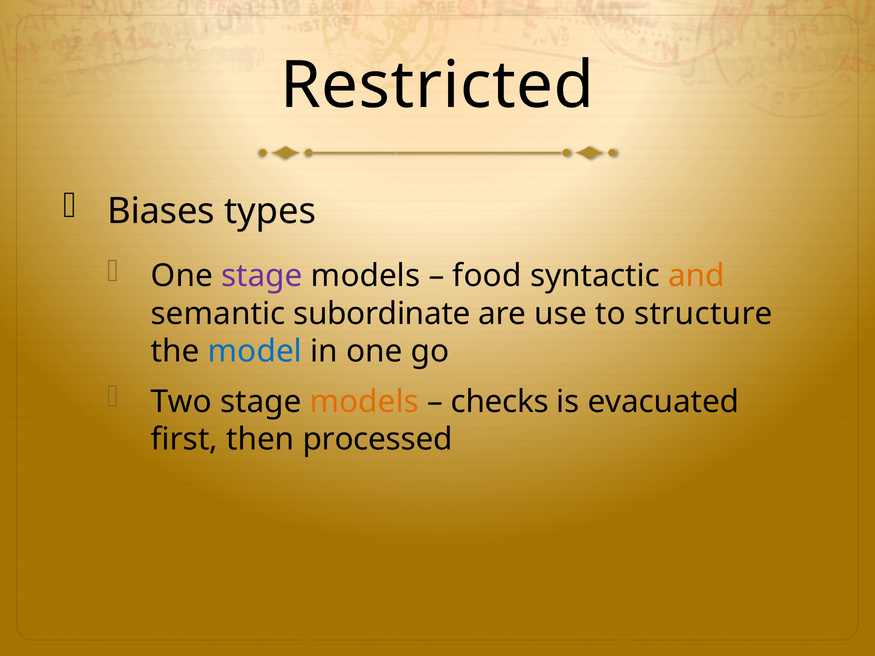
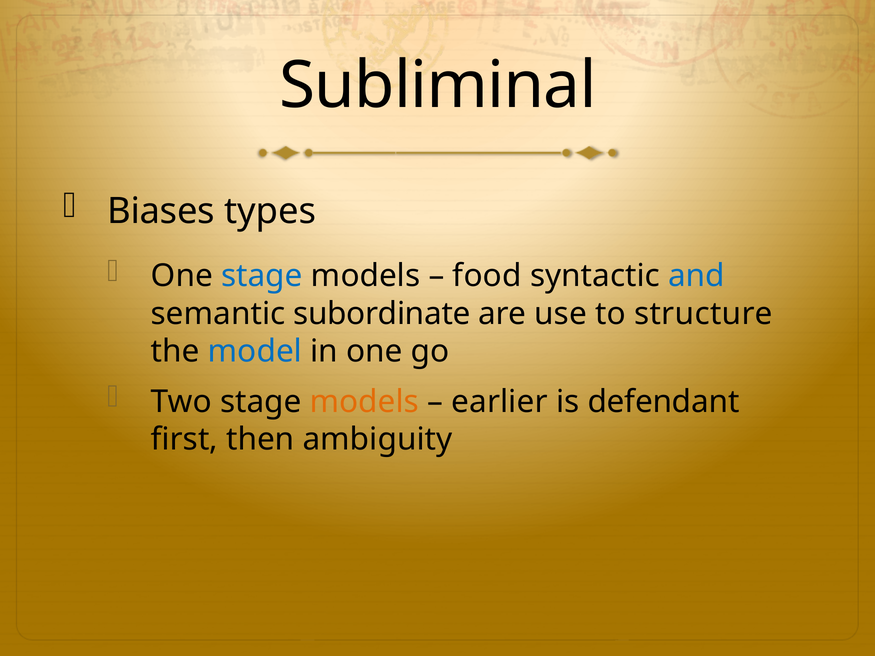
Restricted: Restricted -> Subliminal (438, 86)
stage colour: purple -> blue (262, 276)
and colour: orange -> blue (697, 276)
checks: checks -> earlier (500, 402)
evacuated: evacuated -> defendant (664, 402)
processed: processed -> ambiguity (377, 440)
